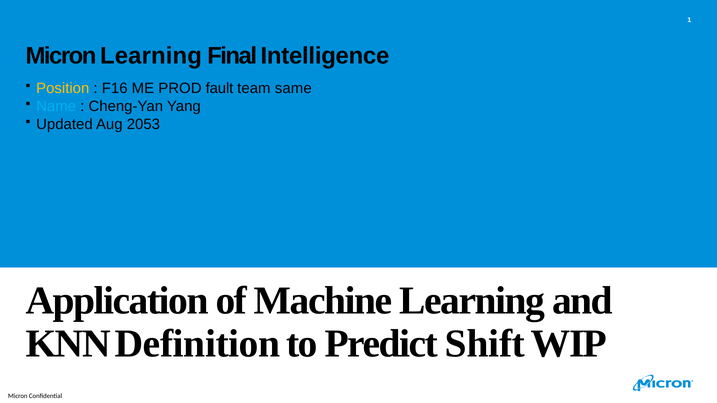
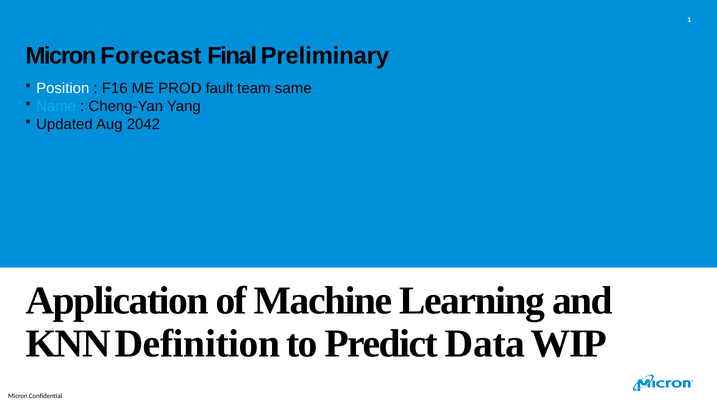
Micron Learning: Learning -> Forecast (151, 56)
Intelligence: Intelligence -> Preliminary (325, 56)
Position colour: yellow -> white (63, 88)
2053: 2053 -> 2042 (143, 124)
Shift: Shift -> Data (485, 344)
